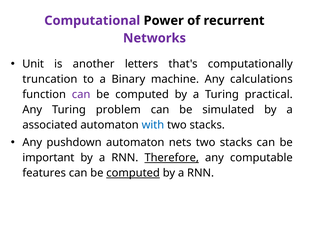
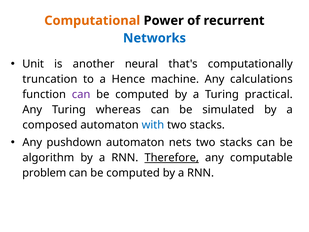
Computational colour: purple -> orange (92, 21)
Networks colour: purple -> blue (154, 38)
letters: letters -> neural (142, 64)
Binary: Binary -> Hence (128, 79)
problem: problem -> whereas (118, 110)
associated: associated -> composed (50, 125)
important: important -> algorithm (48, 158)
features: features -> problem (44, 173)
computed underline: present -> none (133, 173)
